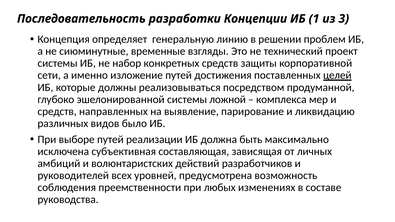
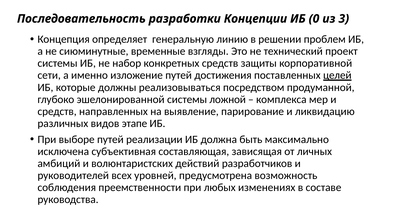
1: 1 -> 0 (314, 19)
было: было -> этапе (134, 123)
